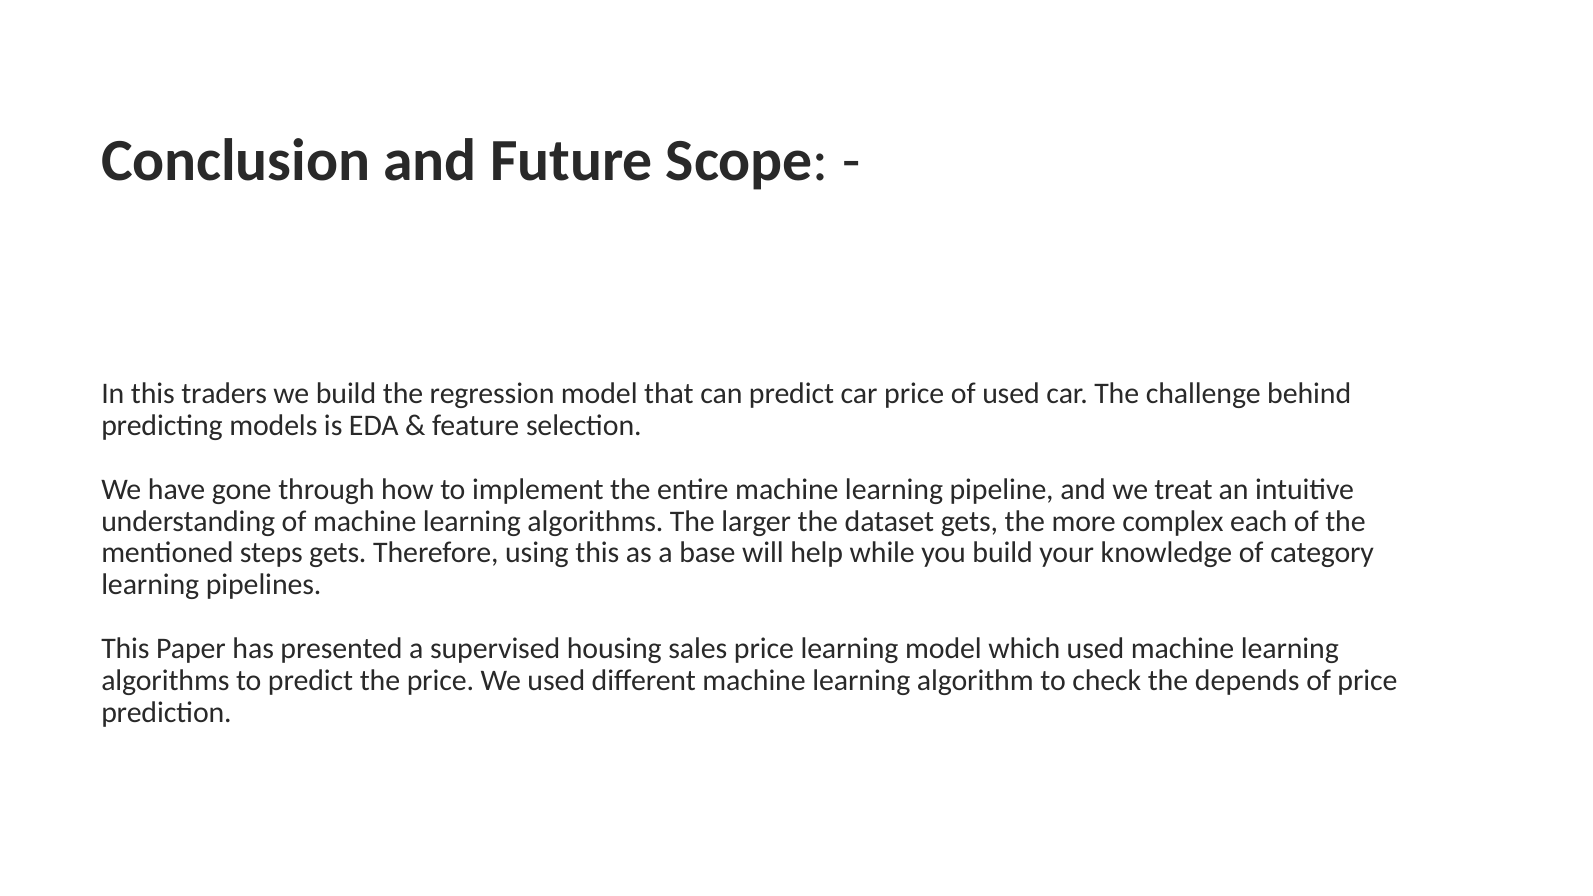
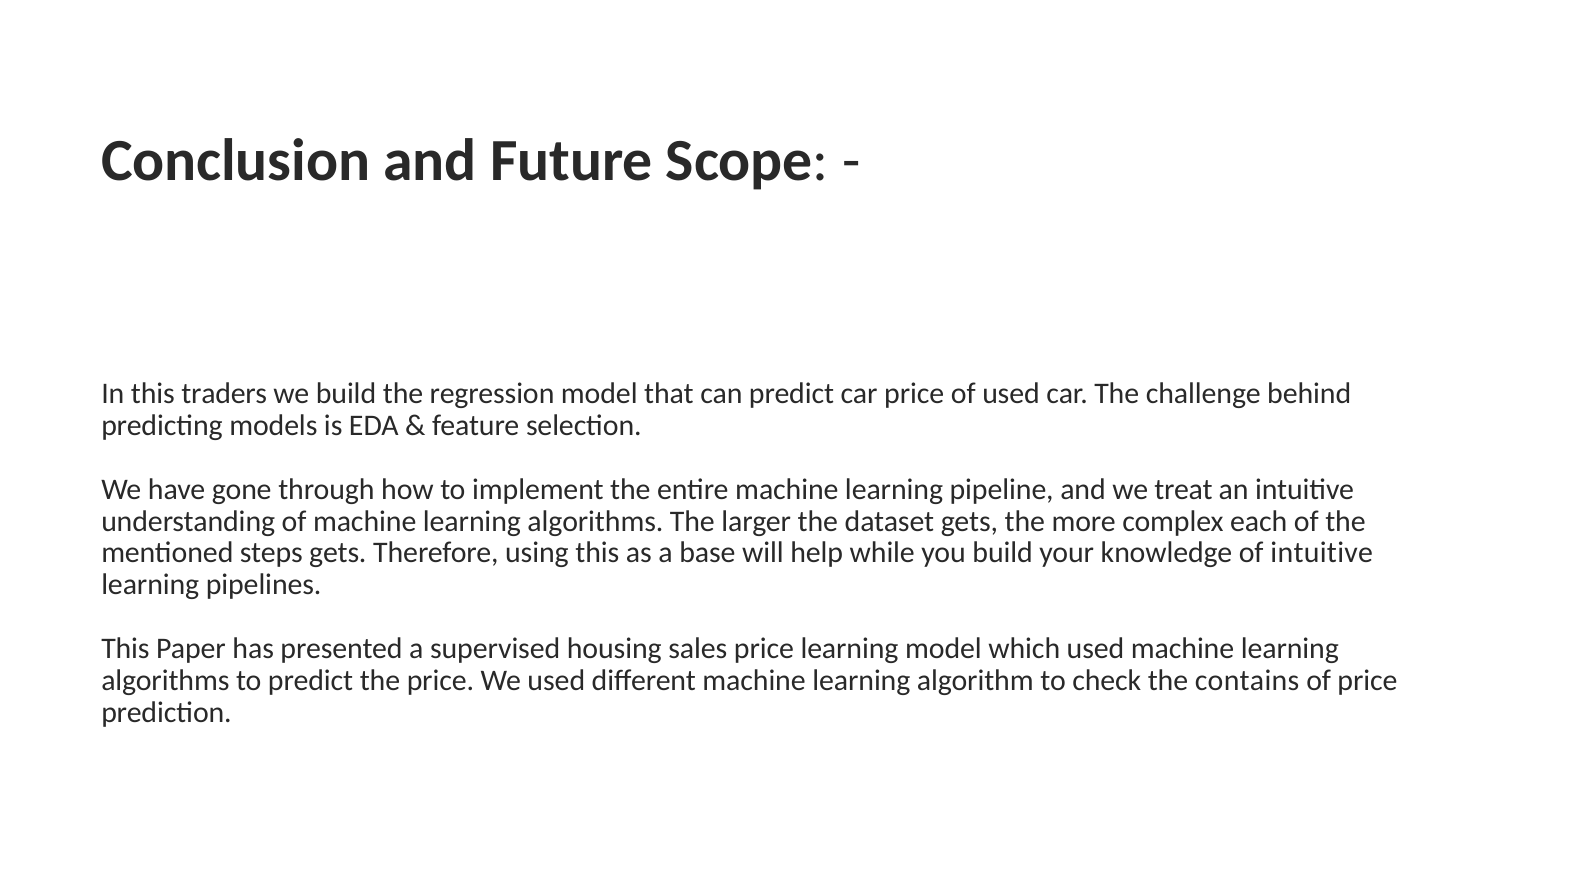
of category: category -> intuitive (1322, 553)
depends: depends -> contains (1247, 681)
